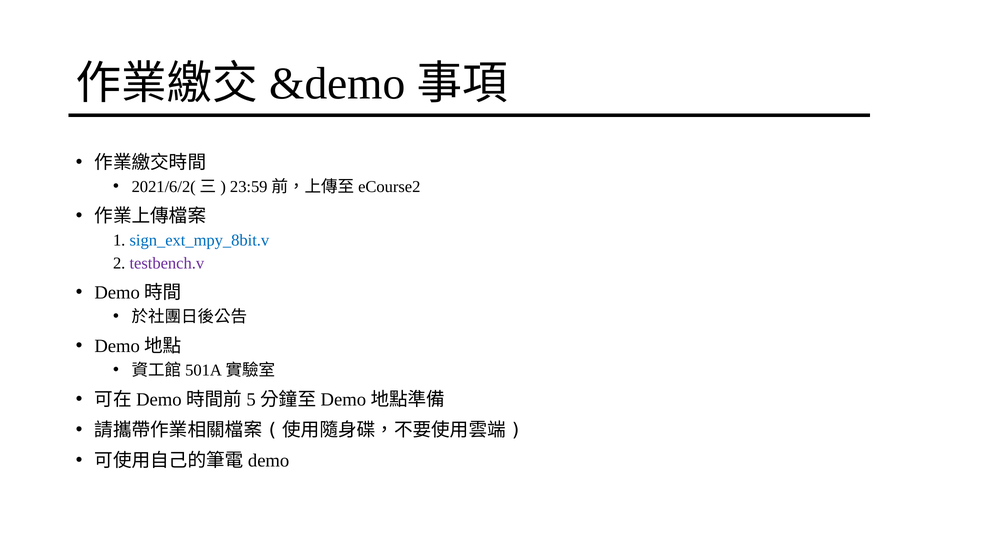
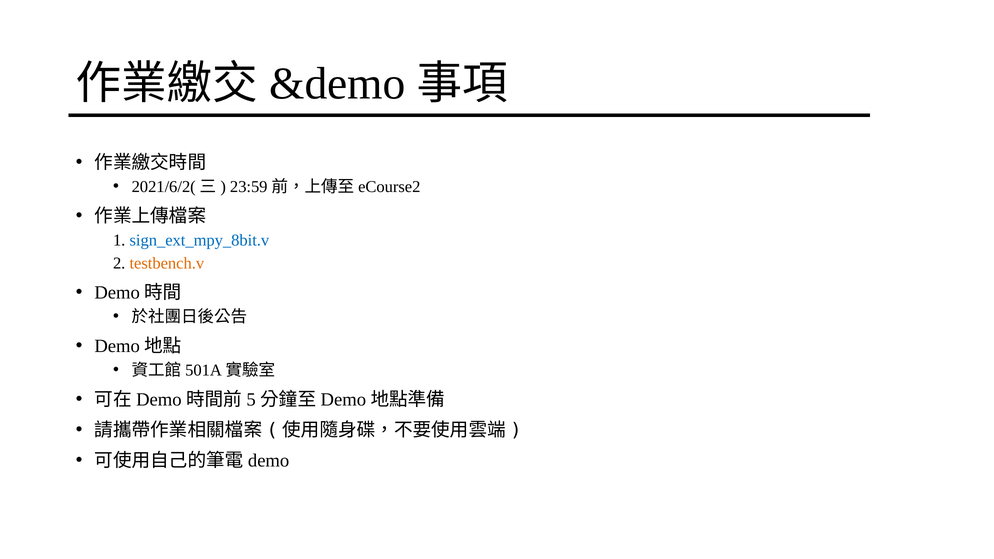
testbench.v colour: purple -> orange (167, 263)
